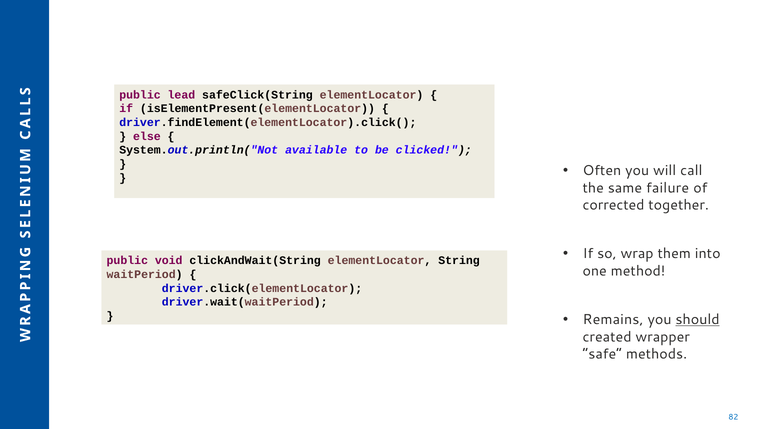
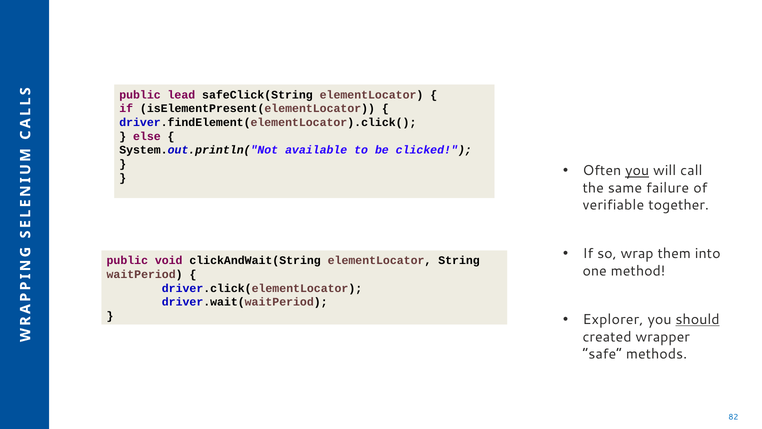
you underline: none -> present (637, 171)
corrected: corrected -> verifiable (613, 205)
Remains: Remains -> Explorer (613, 319)
